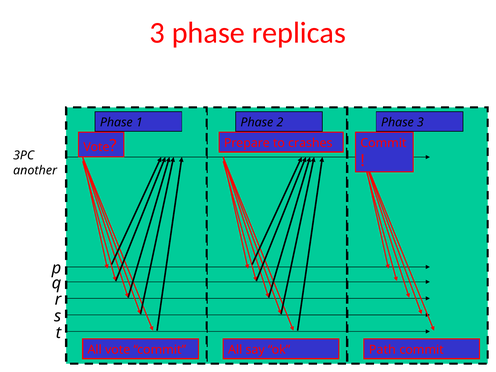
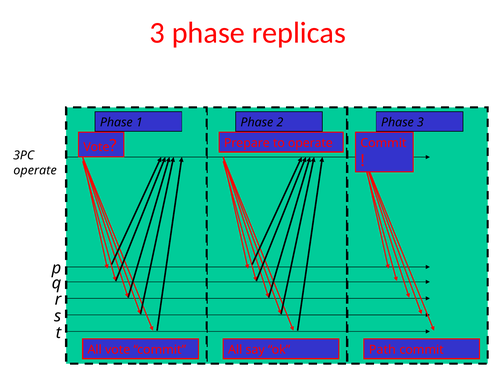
to crashes: crashes -> operate (310, 143)
another: another -> operate (35, 170)
